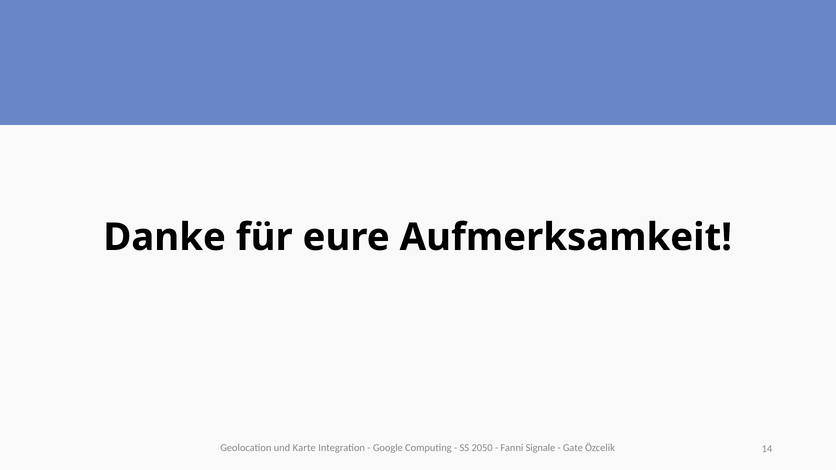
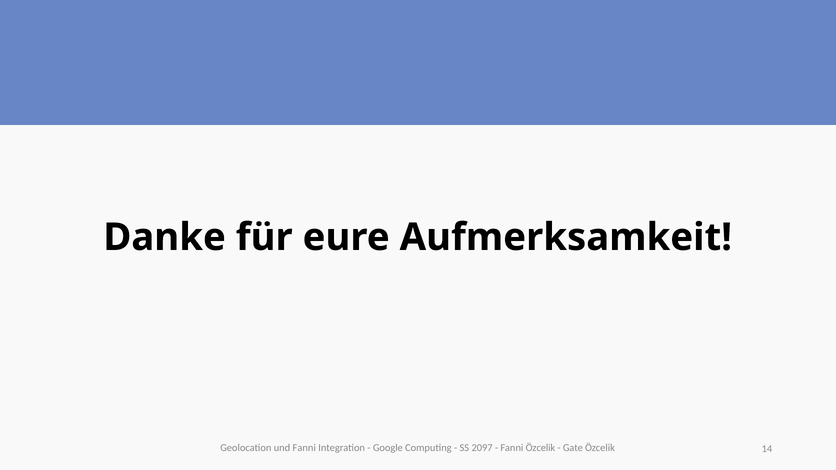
und Karte: Karte -> Fanni (304, 448)
2050: 2050 -> 2097 (482, 448)
Fanni Signale: Signale -> Özcelik (540, 448)
